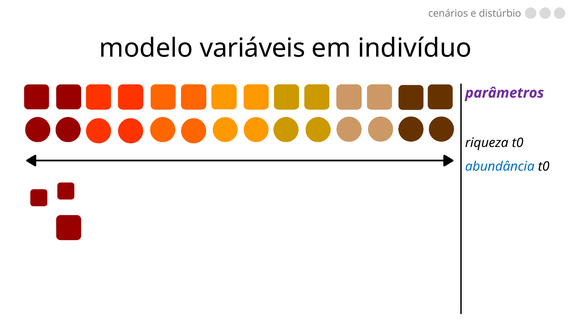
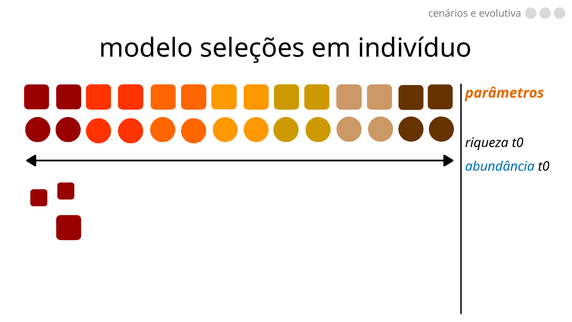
distúrbio: distúrbio -> evolutiva (500, 13)
variáveis: variáveis -> seleções (252, 48)
parâmetros colour: purple -> orange (505, 93)
